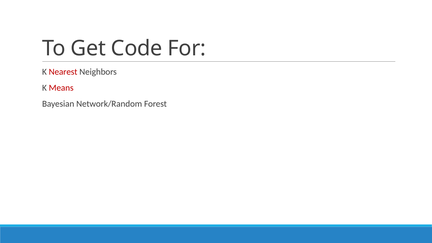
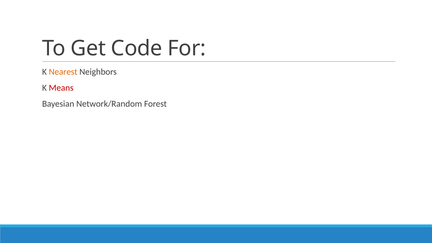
Nearest colour: red -> orange (63, 72)
